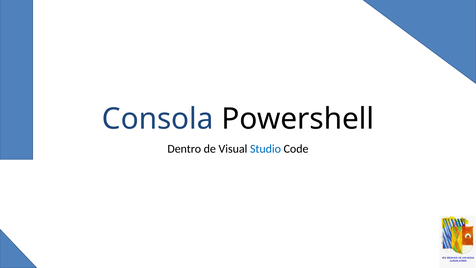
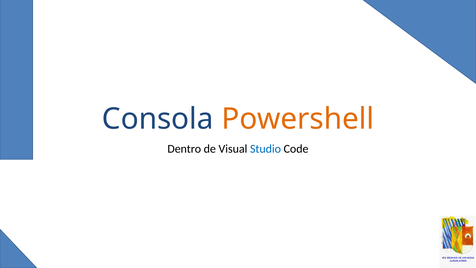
Powershell colour: black -> orange (298, 119)
